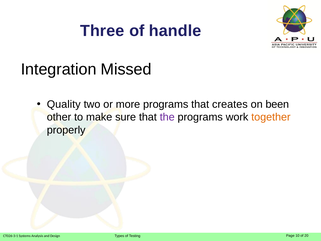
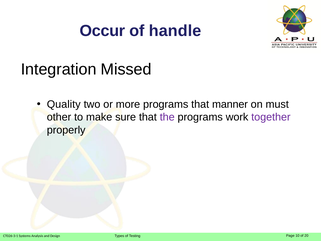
Three: Three -> Occur (102, 31)
creates: creates -> manner (230, 104)
been: been -> must (277, 104)
together colour: orange -> purple (271, 117)
